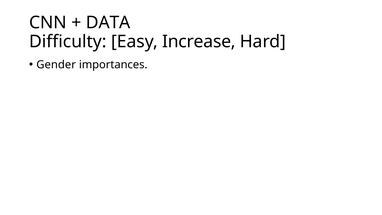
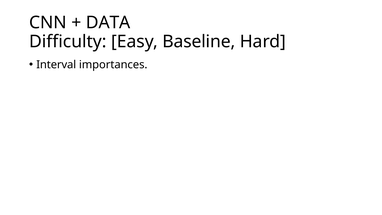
Increase: Increase -> Baseline (199, 42)
Gender: Gender -> Interval (56, 65)
